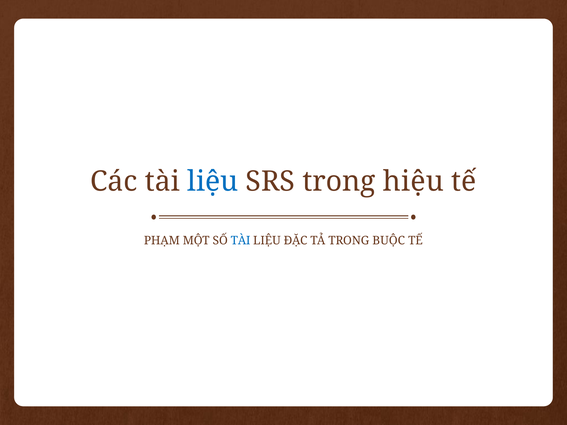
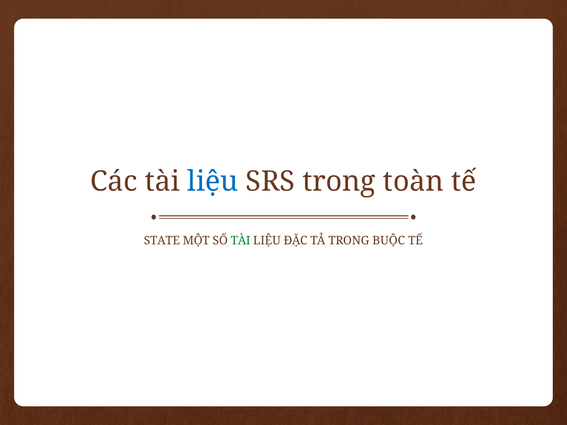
hiệu: hiệu -> toàn (413, 182)
PHẠM: PHẠM -> STATE (162, 241)
TÀI colour: blue -> green (241, 241)
